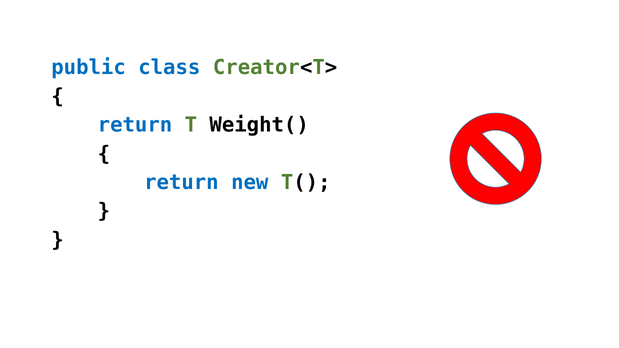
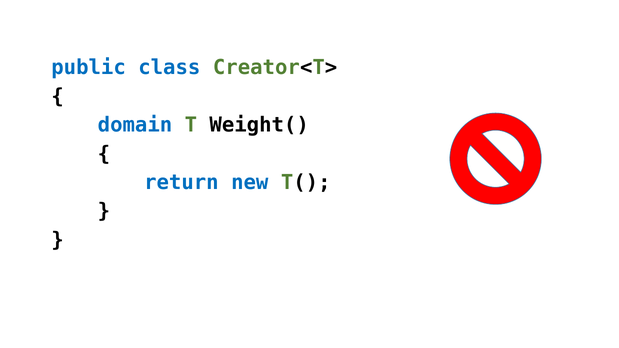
return: return -> domain (135, 125)
